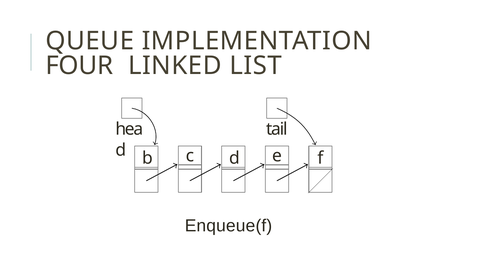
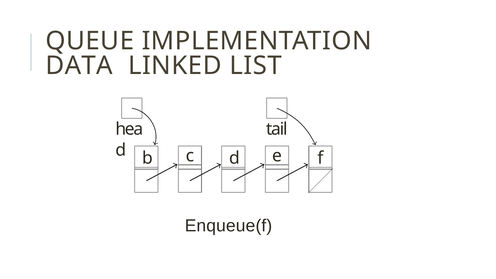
FOUR: FOUR -> DATA (79, 66)
